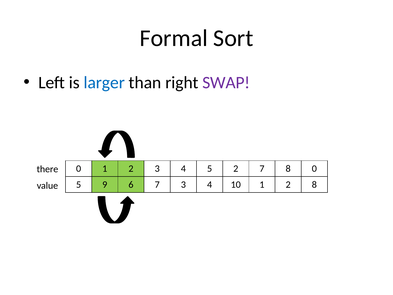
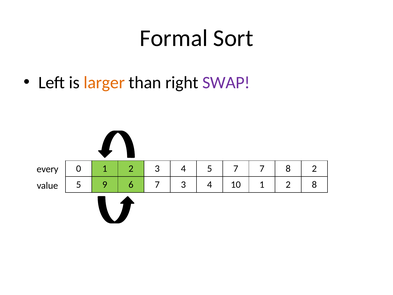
larger colour: blue -> orange (104, 82)
5 2: 2 -> 7 (236, 169)
8 0: 0 -> 2 (314, 169)
there: there -> every (48, 169)
